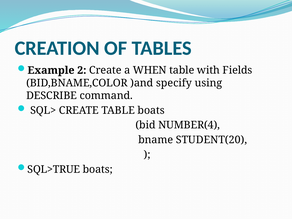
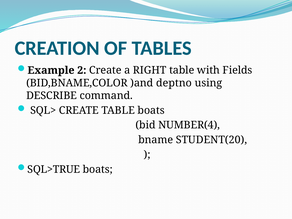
WHEN: WHEN -> RIGHT (150, 70)
specify: specify -> deptno (174, 83)
